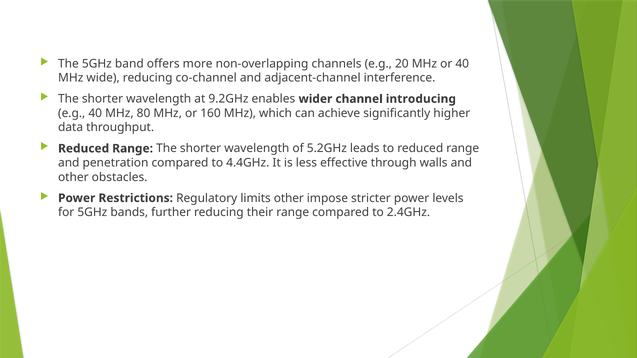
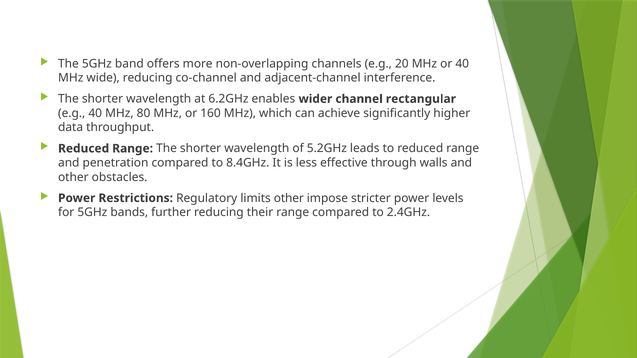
9.2GHz: 9.2GHz -> 6.2GHz (228, 99)
introducing: introducing -> rectangular (421, 99)
4.4GHz: 4.4GHz -> 8.4GHz (248, 163)
